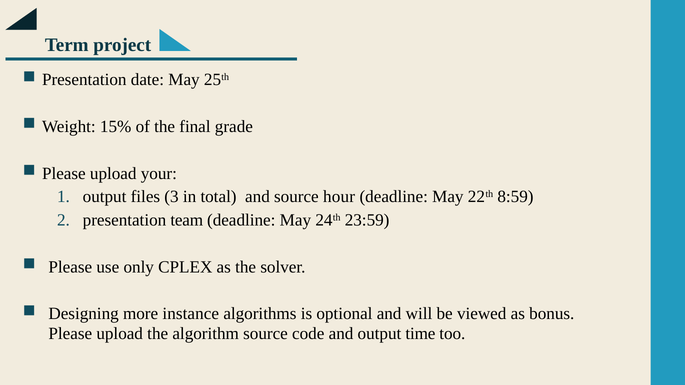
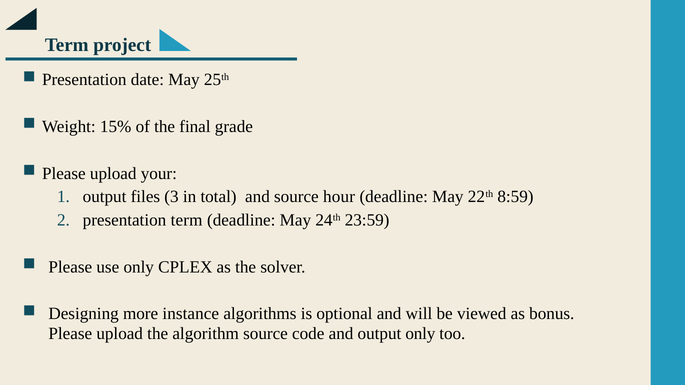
presentation team: team -> term (187, 220)
output time: time -> only (420, 334)
